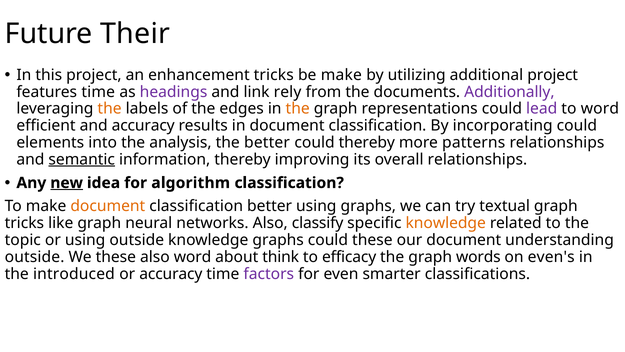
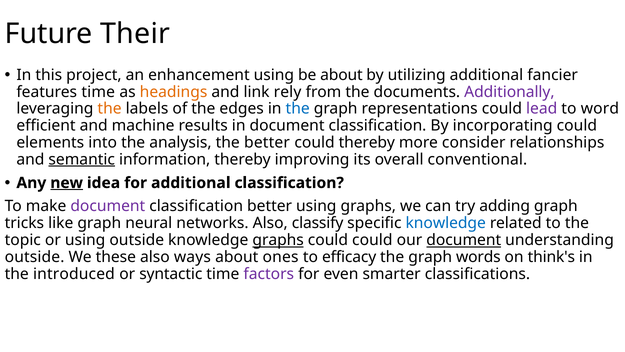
enhancement tricks: tricks -> using (274, 75)
be make: make -> about (341, 75)
additional project: project -> fancier (553, 75)
headings colour: purple -> orange (174, 92)
the colour: orange -> blue (298, 109)
and accuracy: accuracy -> machine (143, 126)
patterns: patterns -> consider (474, 142)
overall relationships: relationships -> conventional (477, 159)
for algorithm: algorithm -> additional (191, 183)
document colour: orange -> purple (108, 206)
textual: textual -> adding (505, 206)
knowledge colour: orange -> blue (446, 223)
graphs underline: none -> present (278, 240)
could these: these -> could (372, 240)
document underline: none -> present (464, 240)
also word: word -> ways (192, 257)
think: think -> ones (281, 257)
even's: even's -> think's (551, 257)
or accuracy: accuracy -> syntactic (171, 274)
